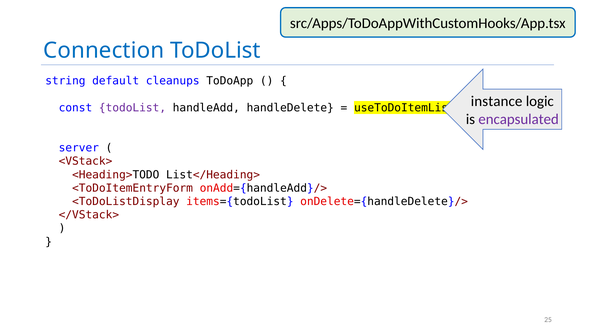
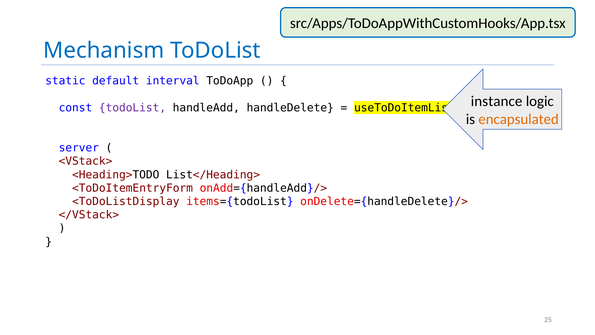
Connection: Connection -> Mechanism (104, 50)
string: string -> static (65, 81)
cleanups: cleanups -> interval (173, 81)
encapsulated colour: purple -> orange (519, 119)
